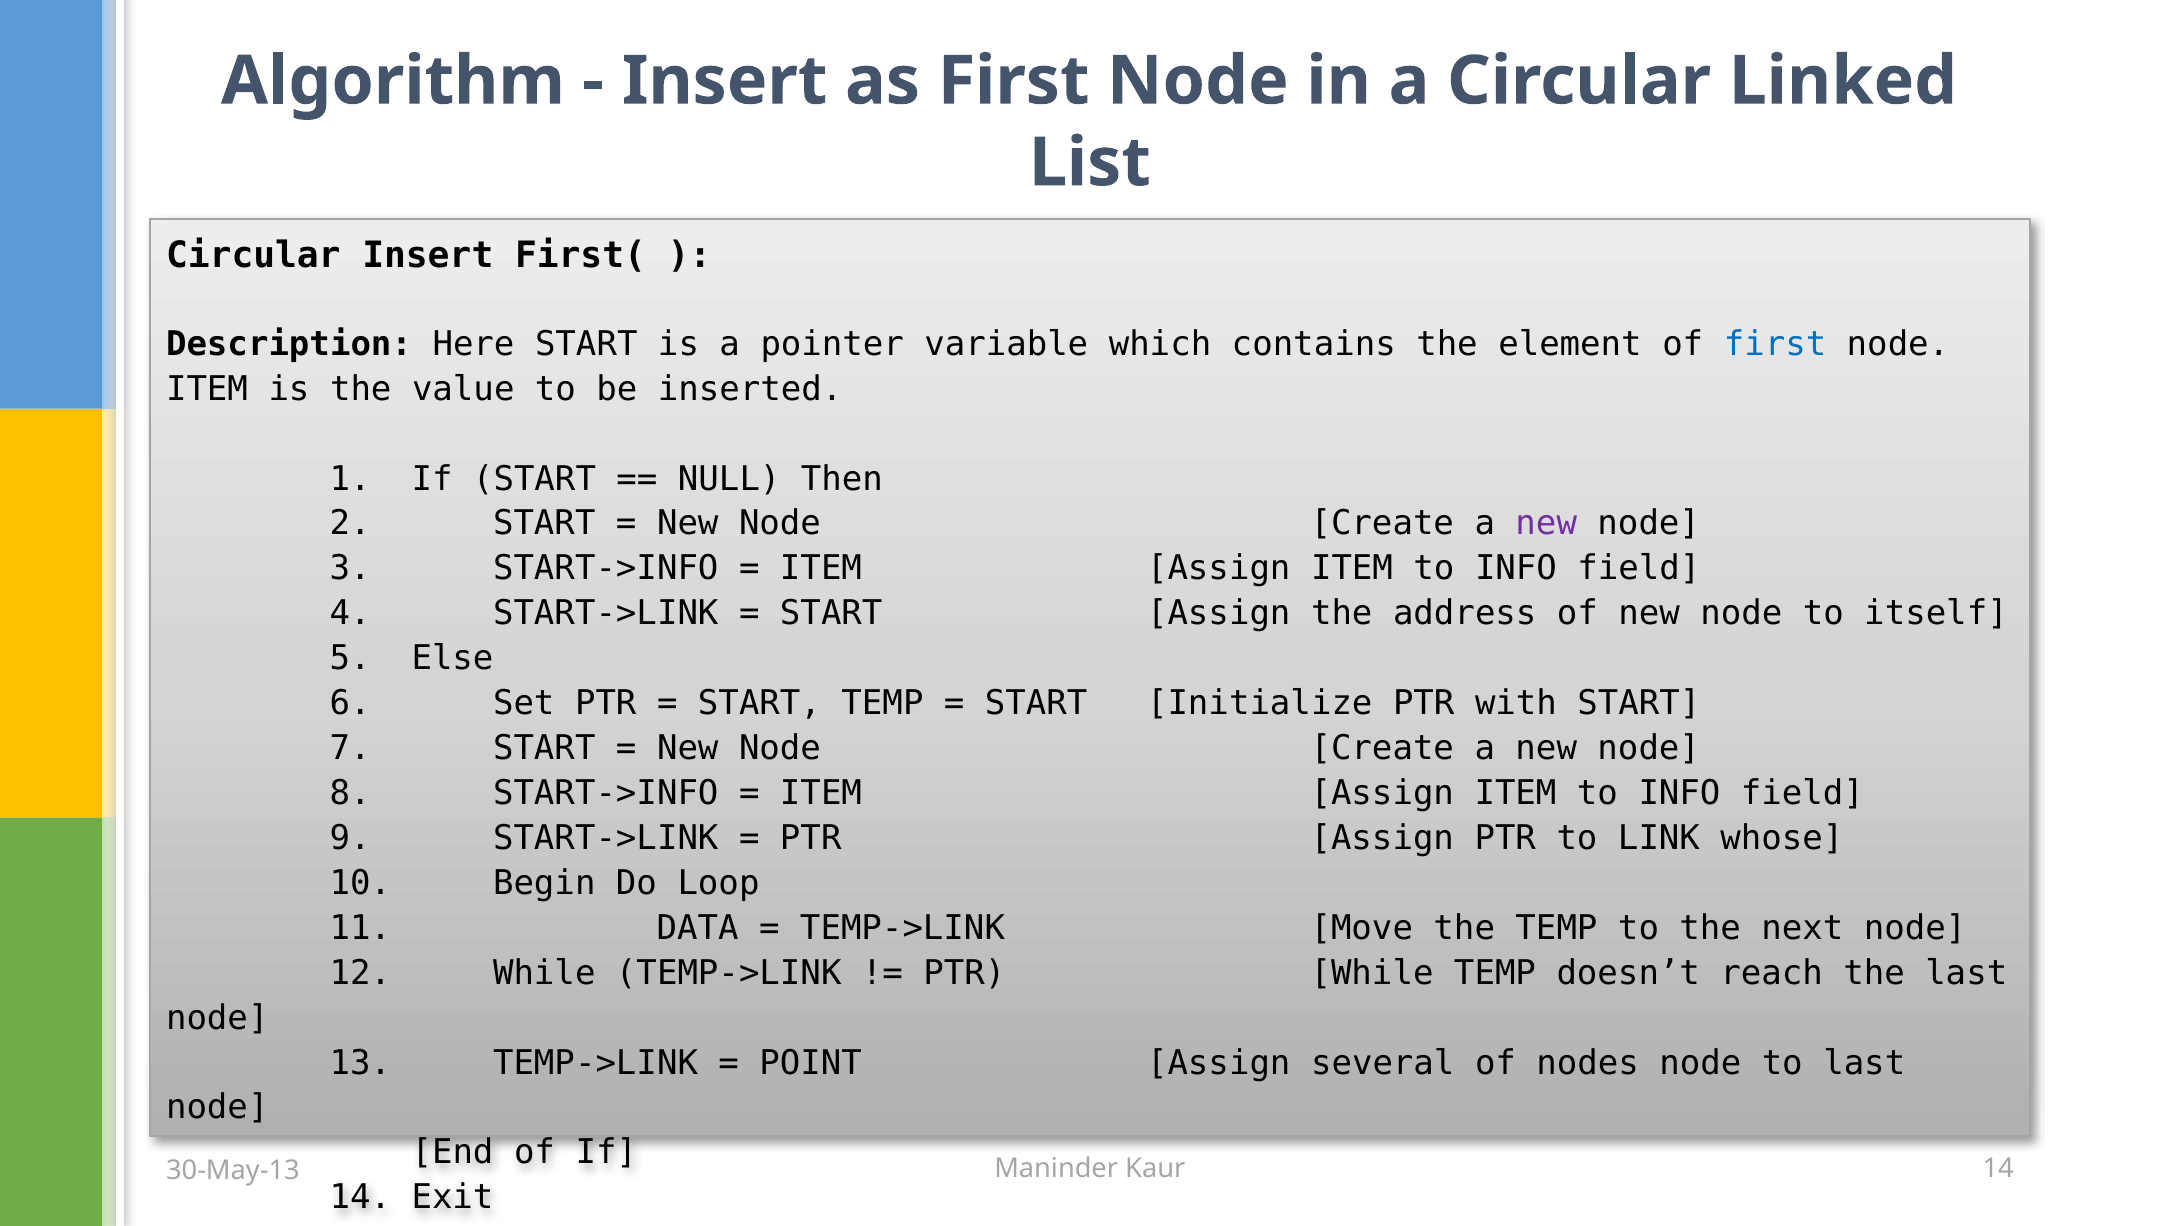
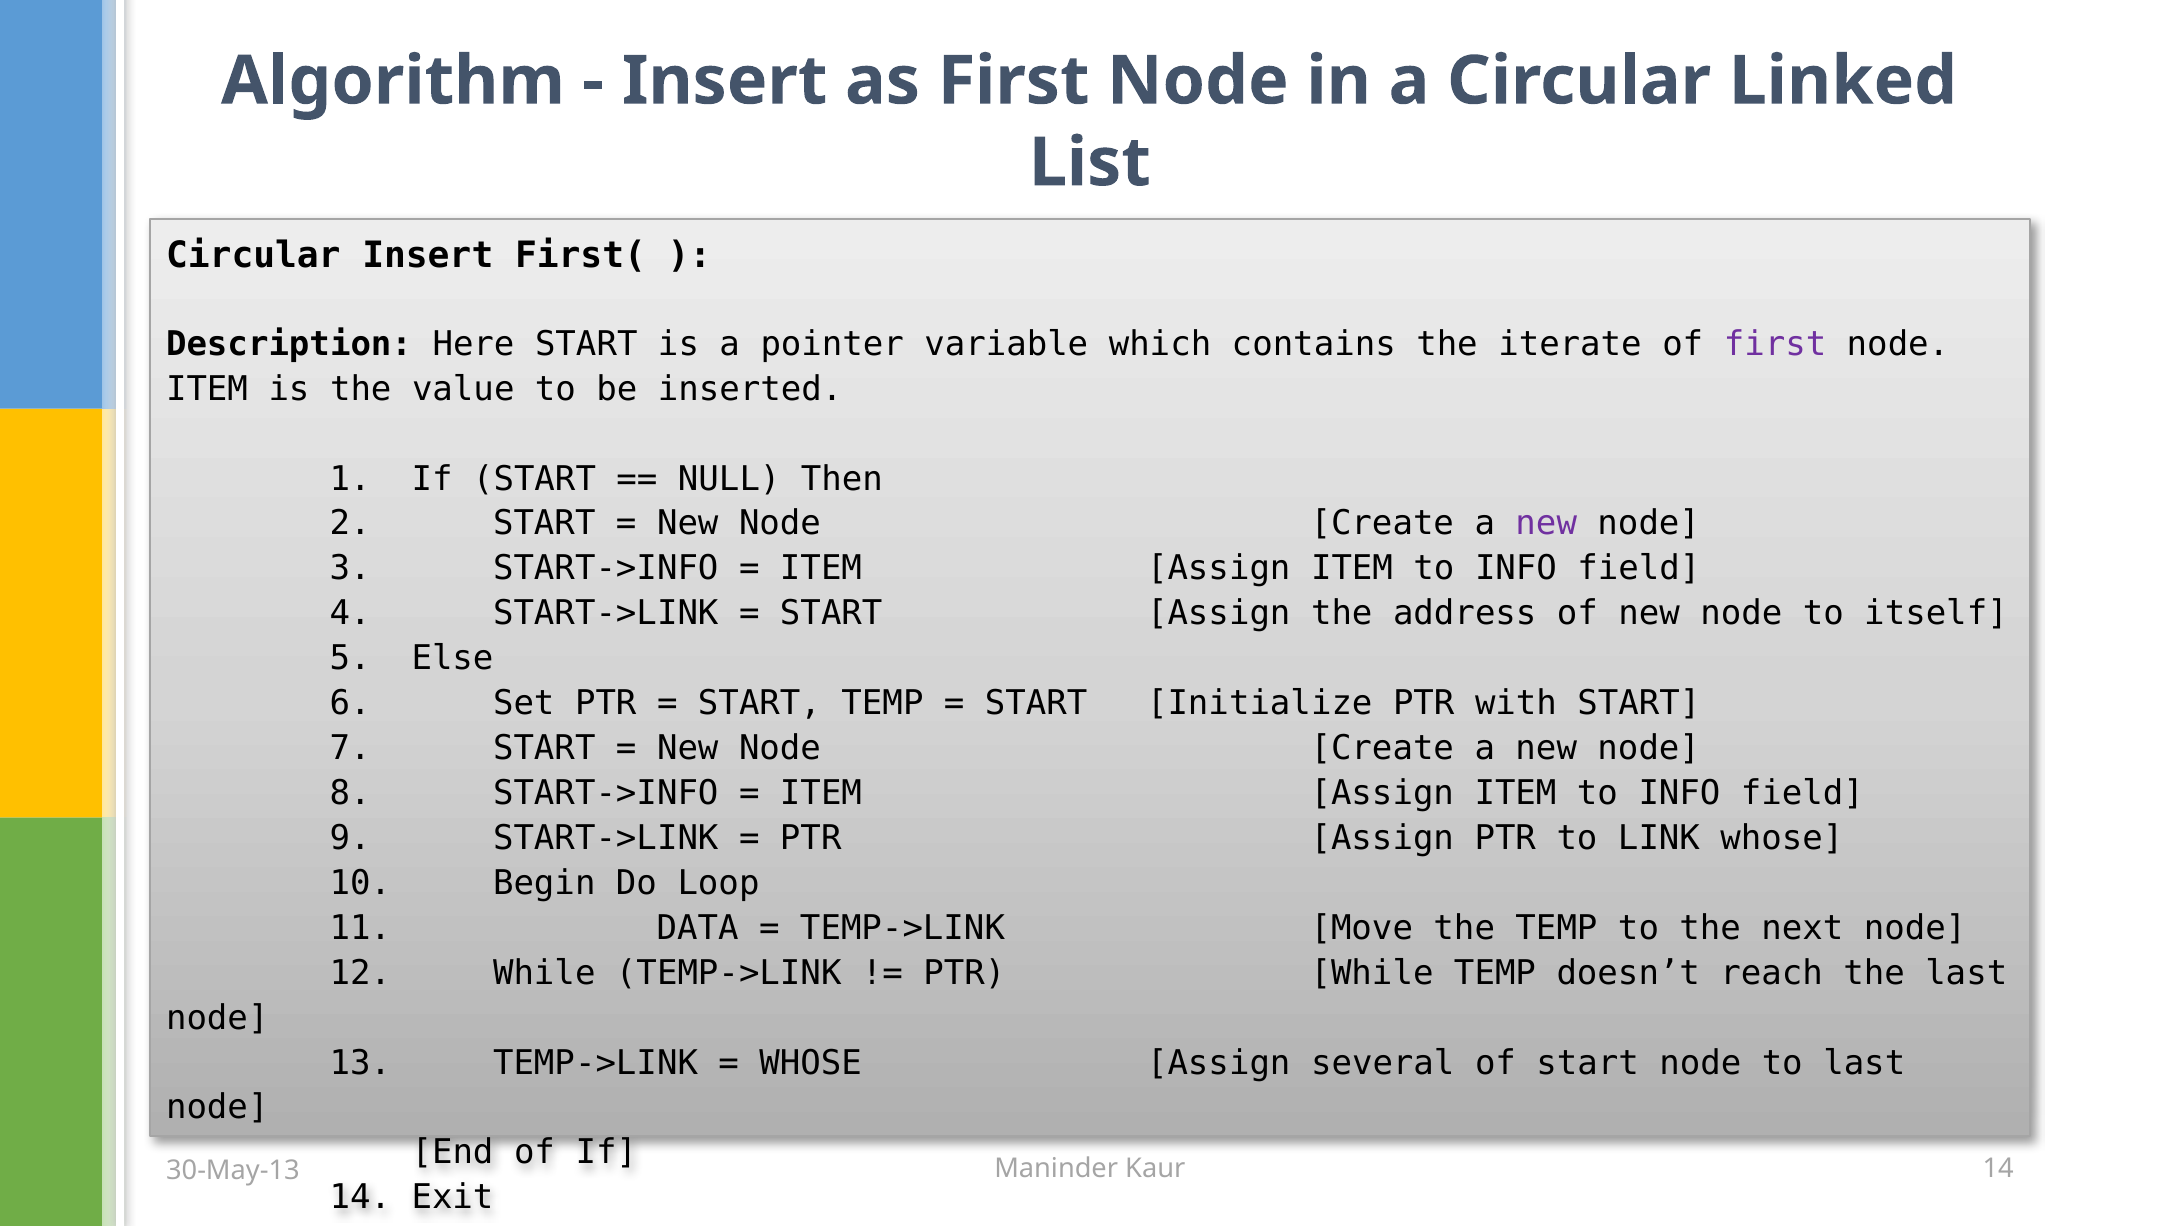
element: element -> iterate (1570, 344)
first colour: blue -> purple (1775, 344)
POINT: POINT -> WHOSE (811, 1063)
of nodes: nodes -> start (1588, 1063)
